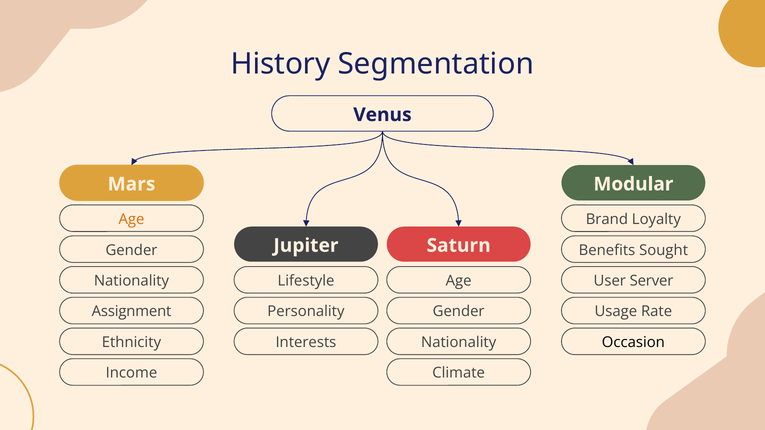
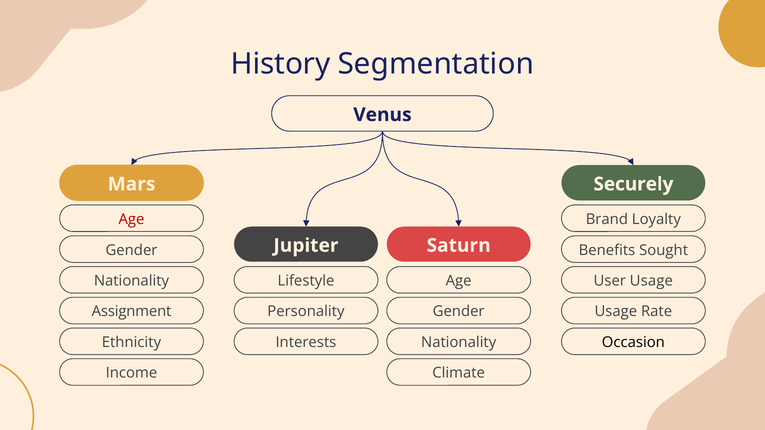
Modular: Modular -> Securely (633, 184)
Age colour: orange -> red (131, 219)
User Server: Server -> Usage (651, 281)
